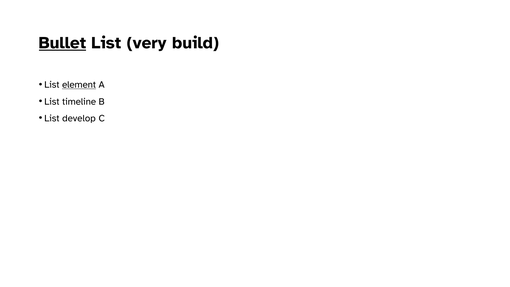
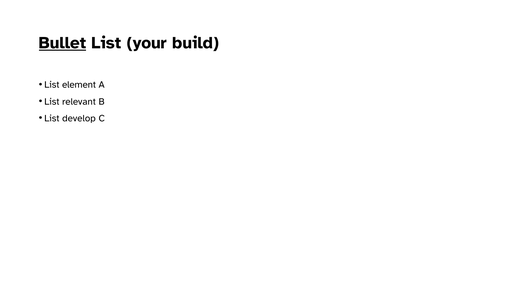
very: very -> your (147, 43)
element underline: present -> none (79, 85)
timeline: timeline -> relevant (79, 101)
